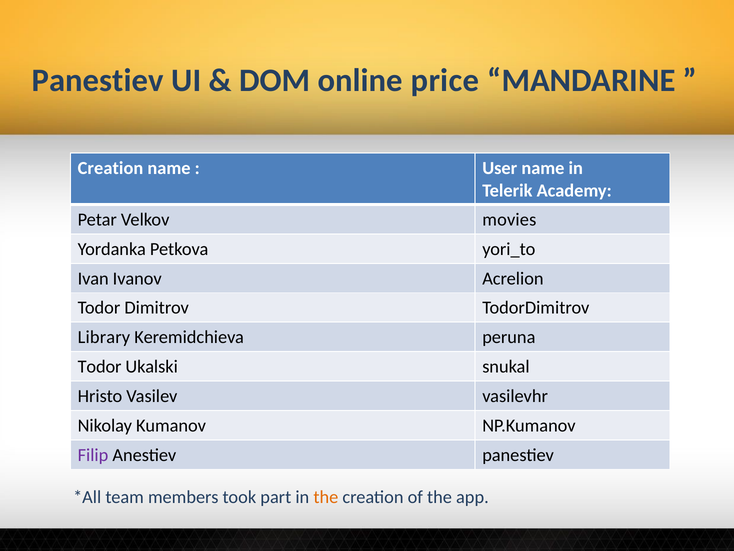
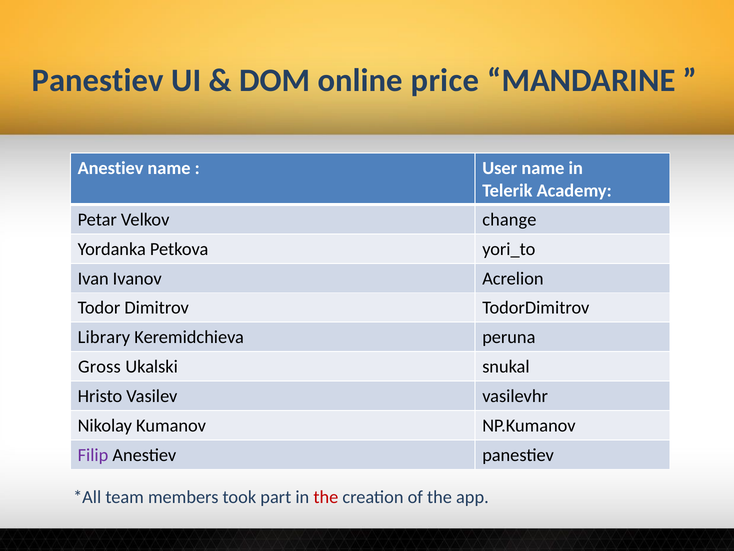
Creation: Creation -> Anestiev (111, 168)
movies: movies -> change (509, 219)
Todor: Todor -> Gross (99, 366)
the colour: orange -> red (326, 497)
